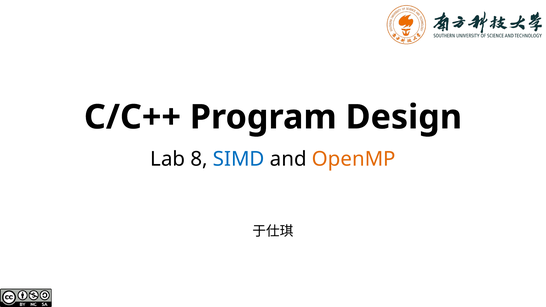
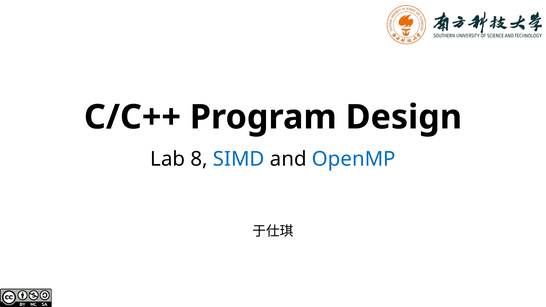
OpenMP colour: orange -> blue (354, 159)
